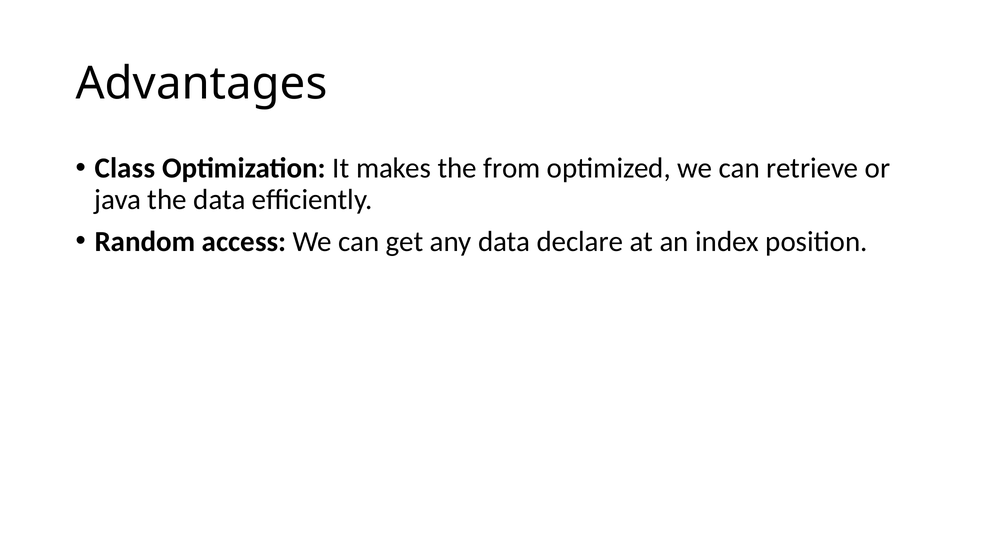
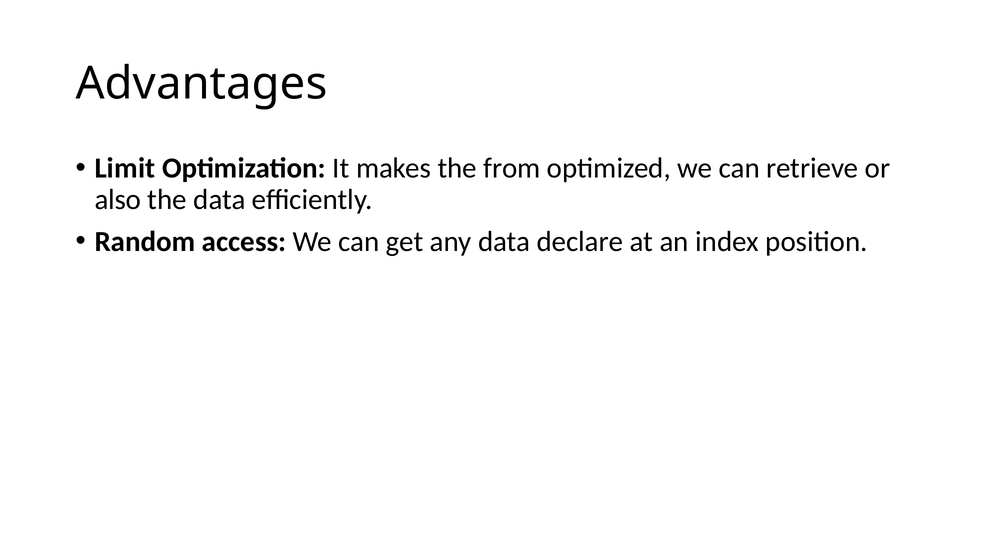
Class: Class -> Limit (125, 168)
java: java -> also (118, 200)
